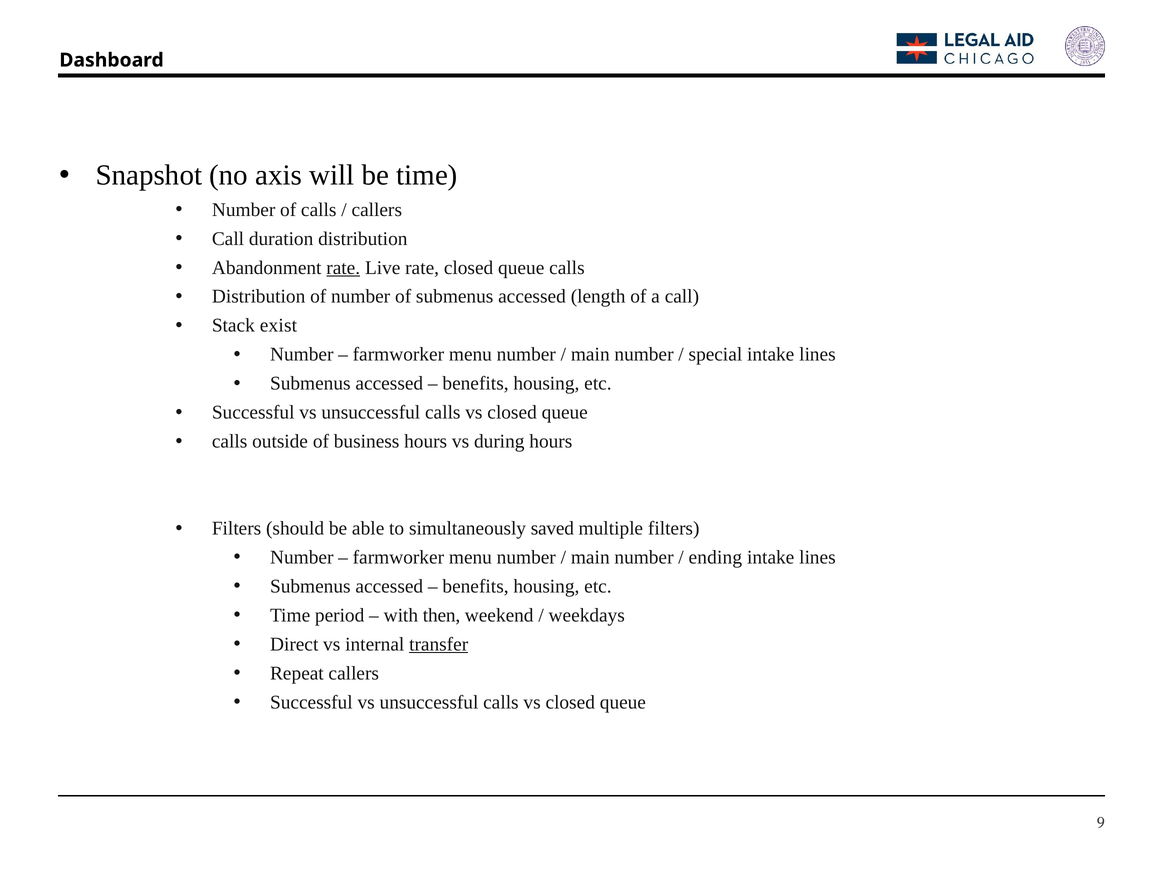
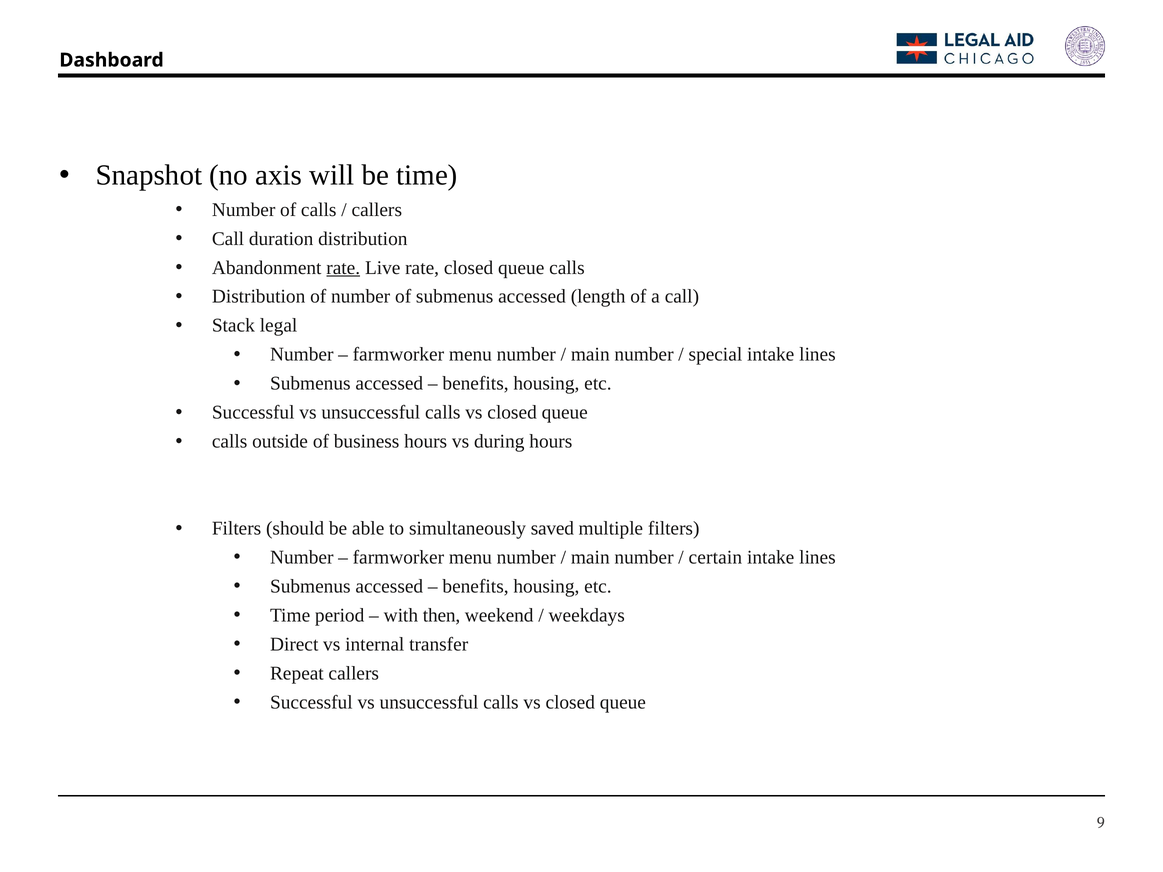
exist: exist -> legal (279, 326)
ending: ending -> certain (715, 558)
transfer underline: present -> none (439, 644)
